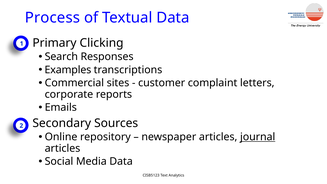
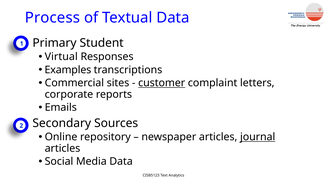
Clicking: Clicking -> Student (102, 43)
Search: Search -> Virtual (61, 57)
customer underline: none -> present (162, 83)
